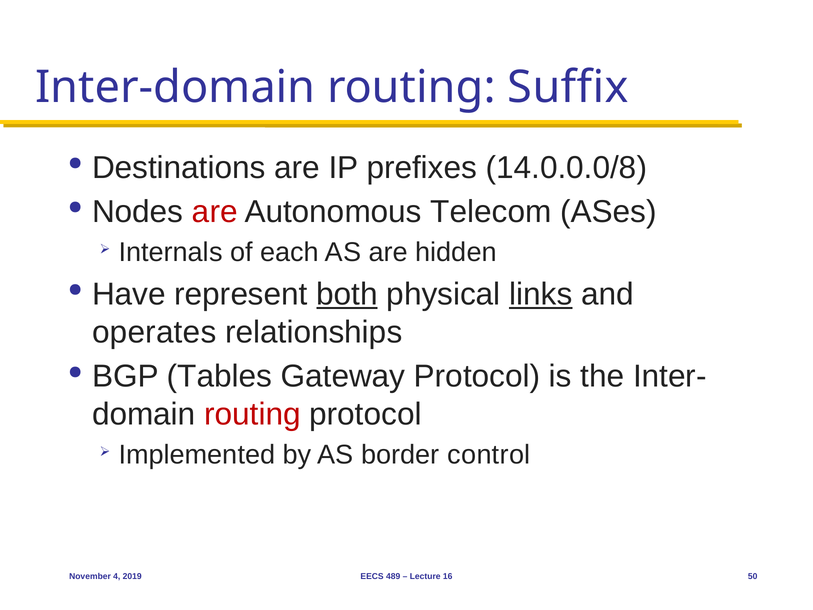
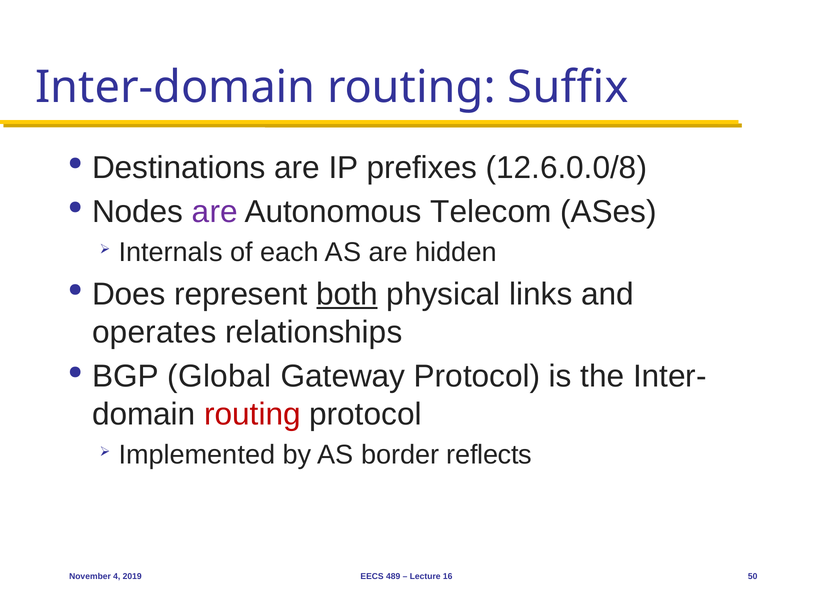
14.0.0.0/8: 14.0.0.0/8 -> 12.6.0.0/8 (566, 168)
are colour: red -> purple (215, 212)
Have: Have -> Does (129, 294)
links underline: present -> none (541, 294)
Tables: Tables -> Global (219, 376)
control: control -> reflects (489, 455)
